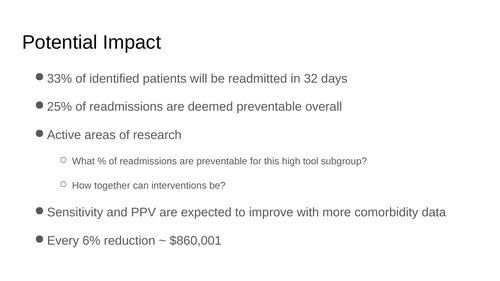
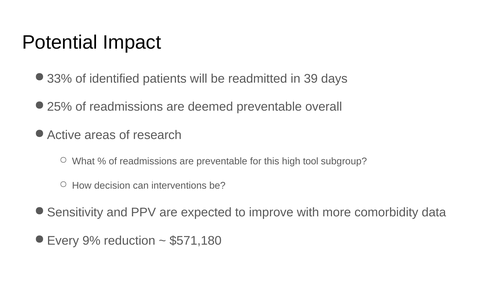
32: 32 -> 39 (311, 79)
together: together -> decision (112, 186)
6%: 6% -> 9% (91, 241)
$860,001: $860,001 -> $571,180 (196, 241)
